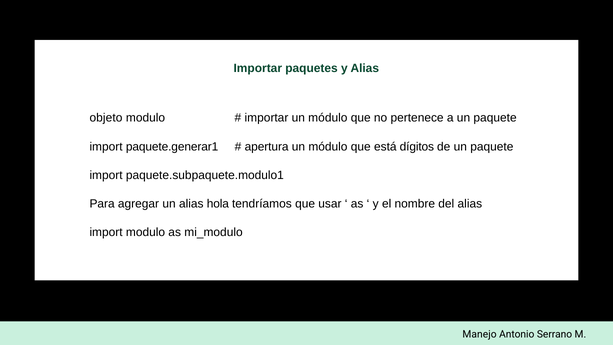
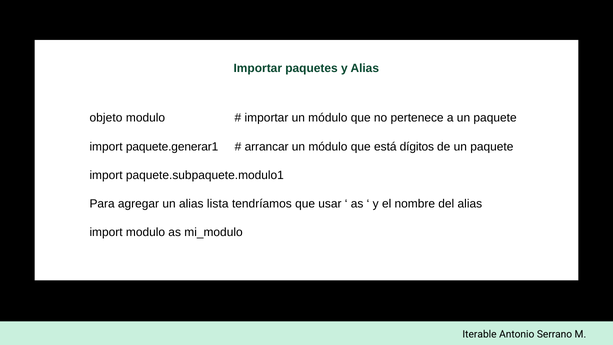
apertura: apertura -> arrancar (267, 147)
hola: hola -> lista (218, 204)
Manejo: Manejo -> Iterable (480, 334)
